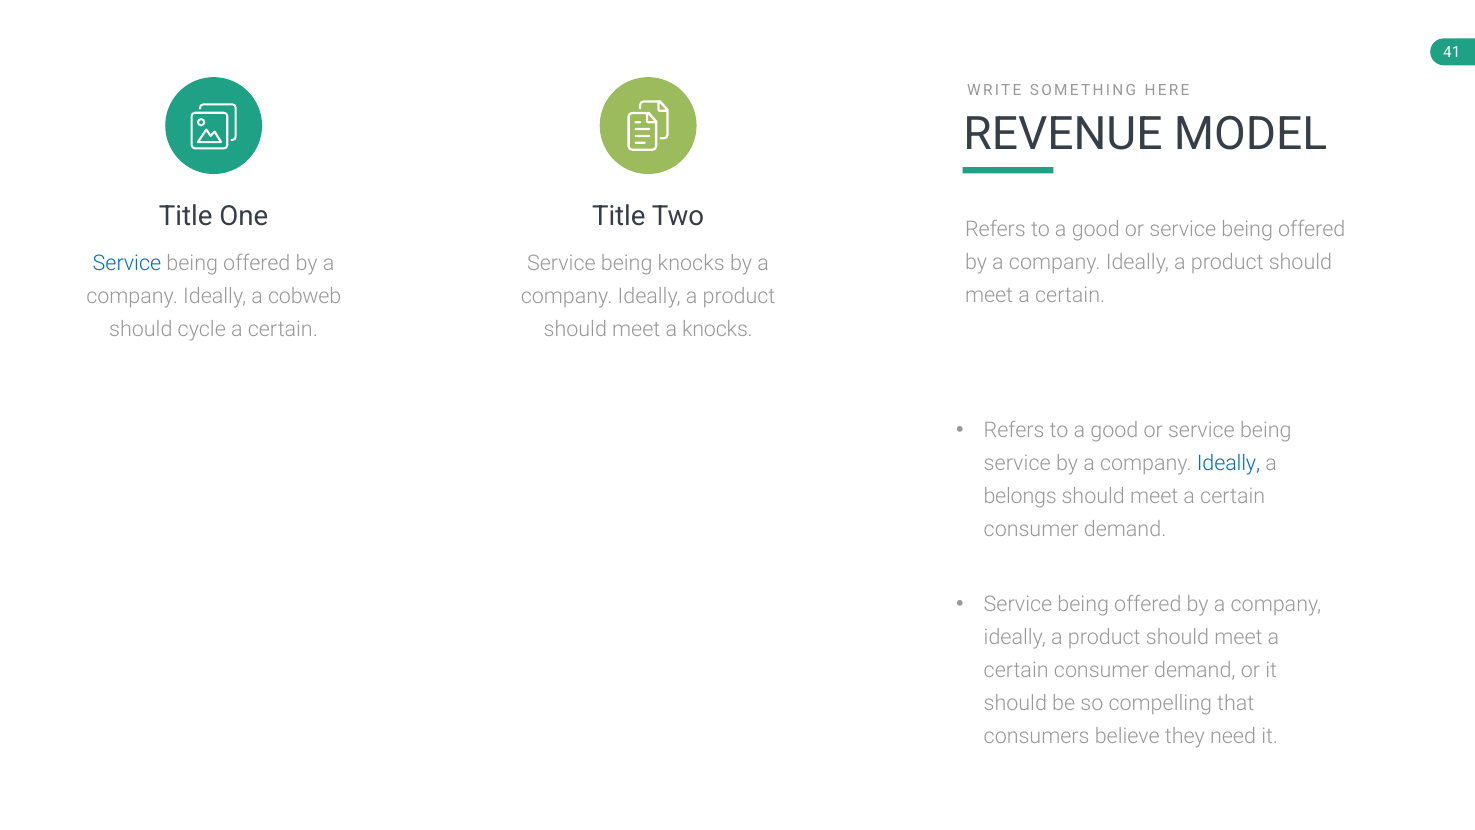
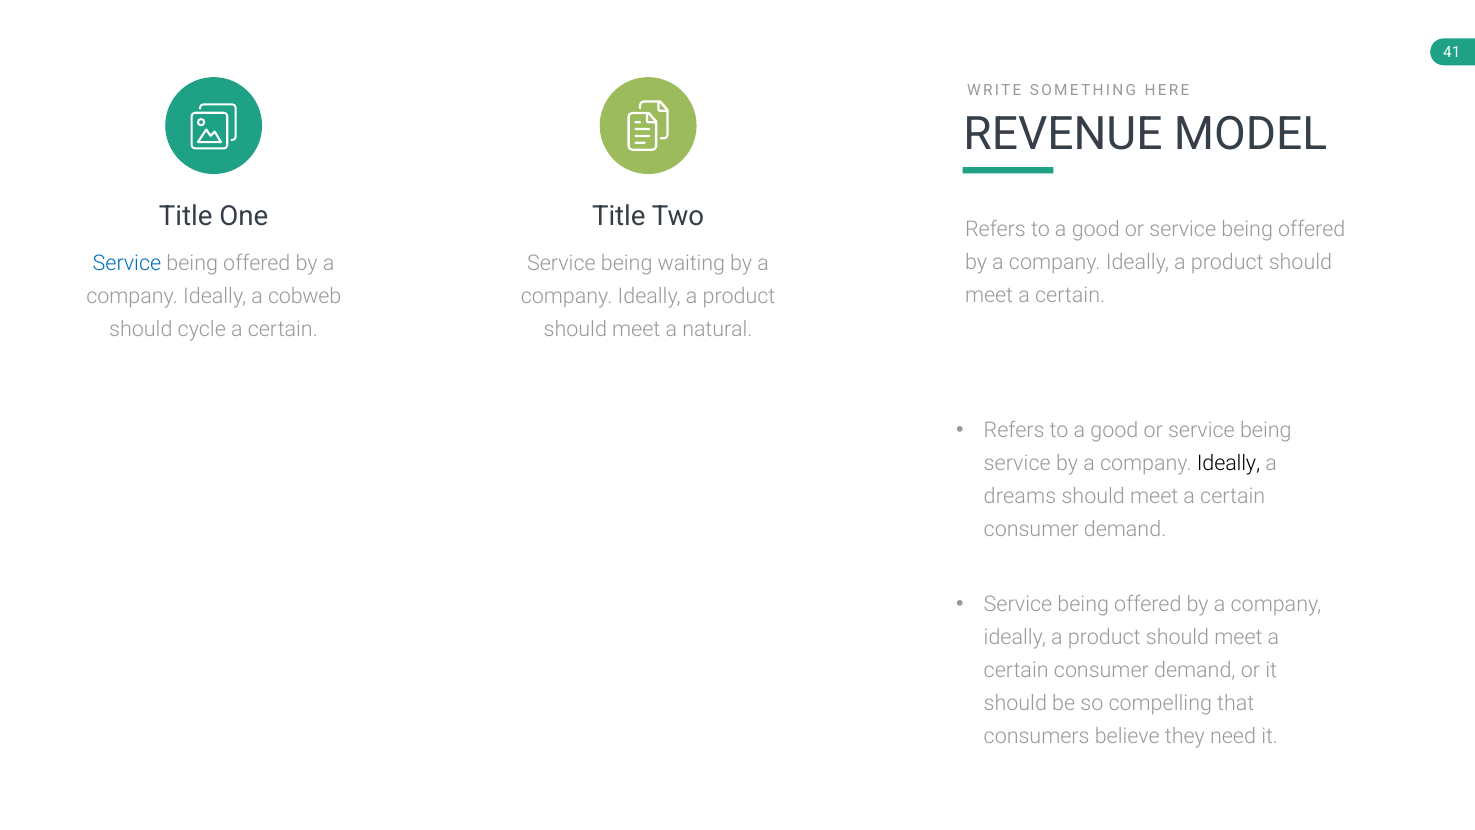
being knocks: knocks -> waiting (691, 263)
a knocks: knocks -> natural (717, 329)
Ideally colour: blue -> black (1229, 464)
belongs: belongs -> dreams (1020, 497)
